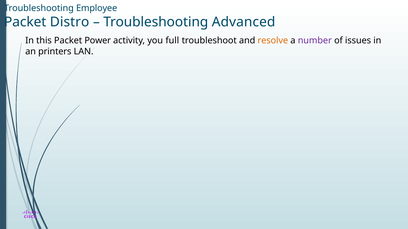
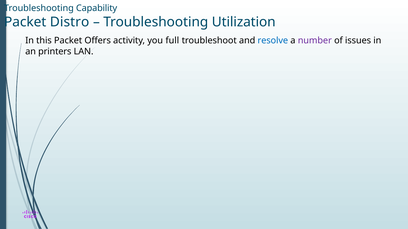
Employee: Employee -> Capability (97, 8)
Advanced: Advanced -> Utilization (244, 22)
Power: Power -> Offers (98, 41)
resolve colour: orange -> blue (273, 41)
